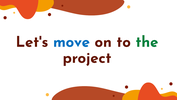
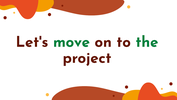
move colour: blue -> green (71, 42)
